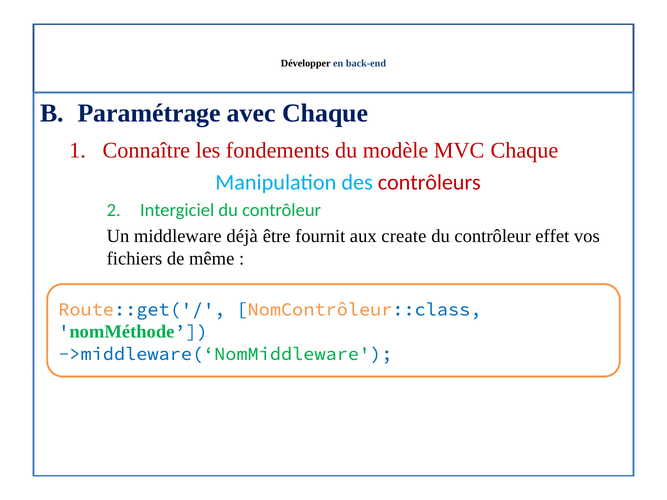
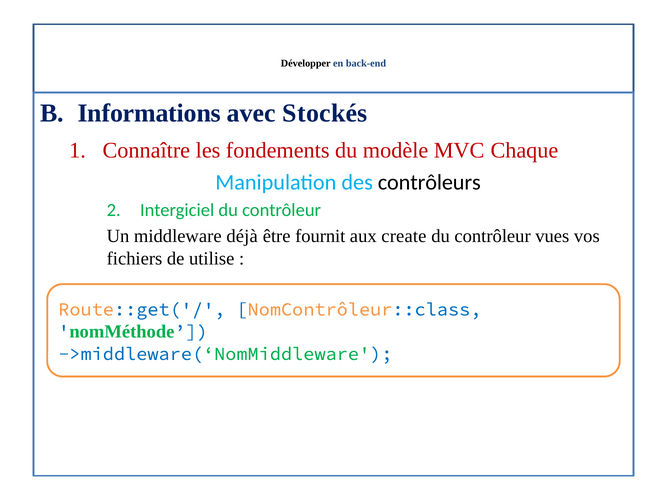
Paramétrage: Paramétrage -> Informations (149, 113)
avec Chaque: Chaque -> Stockés (325, 113)
contrôleurs colour: red -> black (429, 183)
effet: effet -> vues (552, 236)
même: même -> utilise (212, 259)
